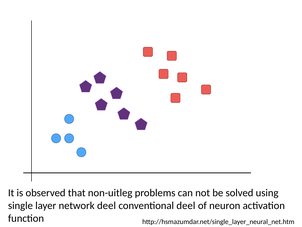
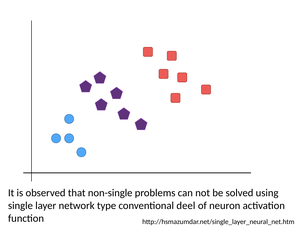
non-uitleg: non-uitleg -> non-single (110, 192)
network deel: deel -> type (107, 205)
